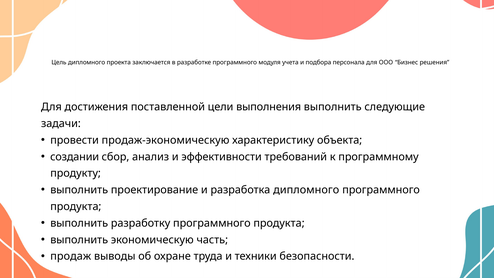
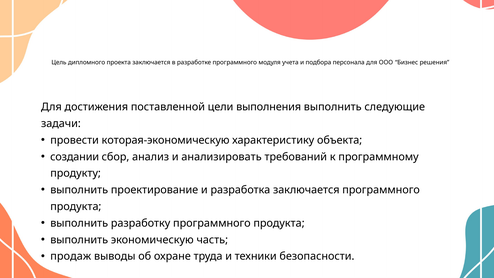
продаж-экономическую: продаж-экономическую -> которая-экономическую (166, 140)
эффективности: эффективности -> анализировать (222, 157)
разработка дипломного: дипломного -> заключается (306, 190)
